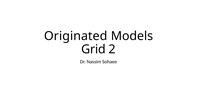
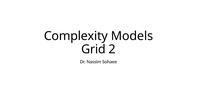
Originated: Originated -> Complexity (76, 36)
